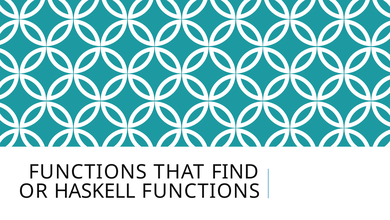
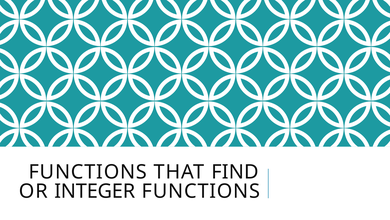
HASKELL: HASKELL -> INTEGER (95, 191)
